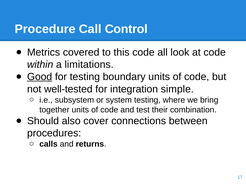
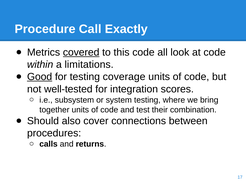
Control: Control -> Exactly (126, 29)
covered underline: none -> present (81, 52)
boundary: boundary -> coverage (124, 77)
simple: simple -> scores (177, 89)
